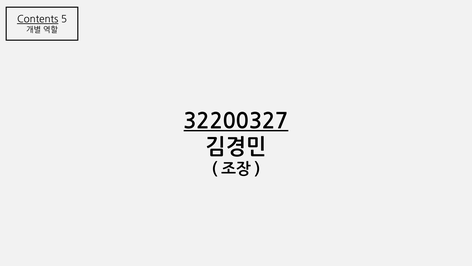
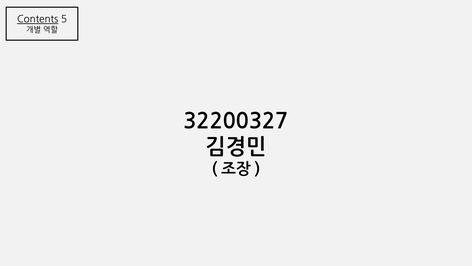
32200327 underline: present -> none (236, 121)
